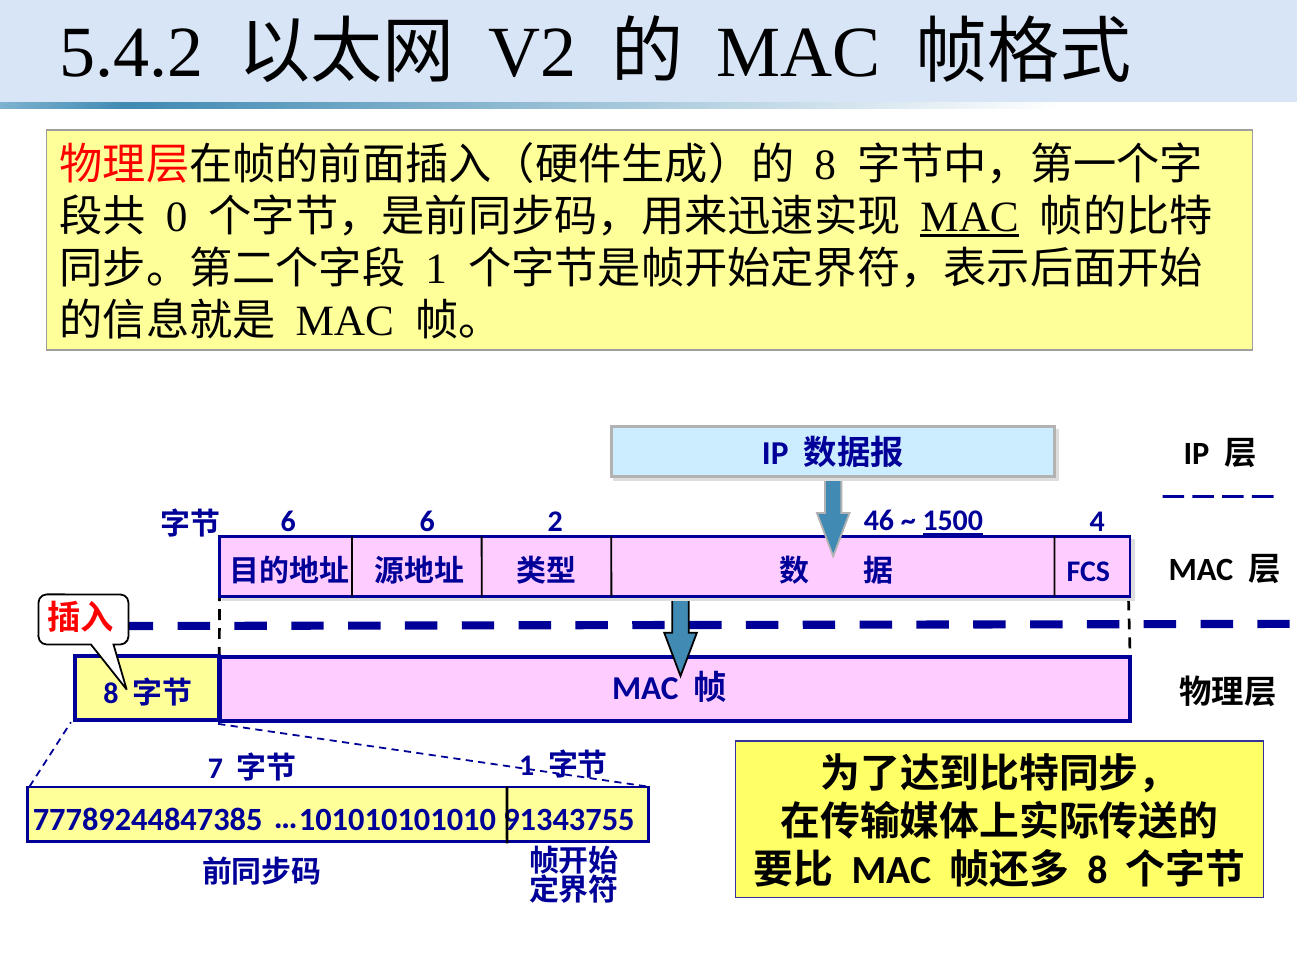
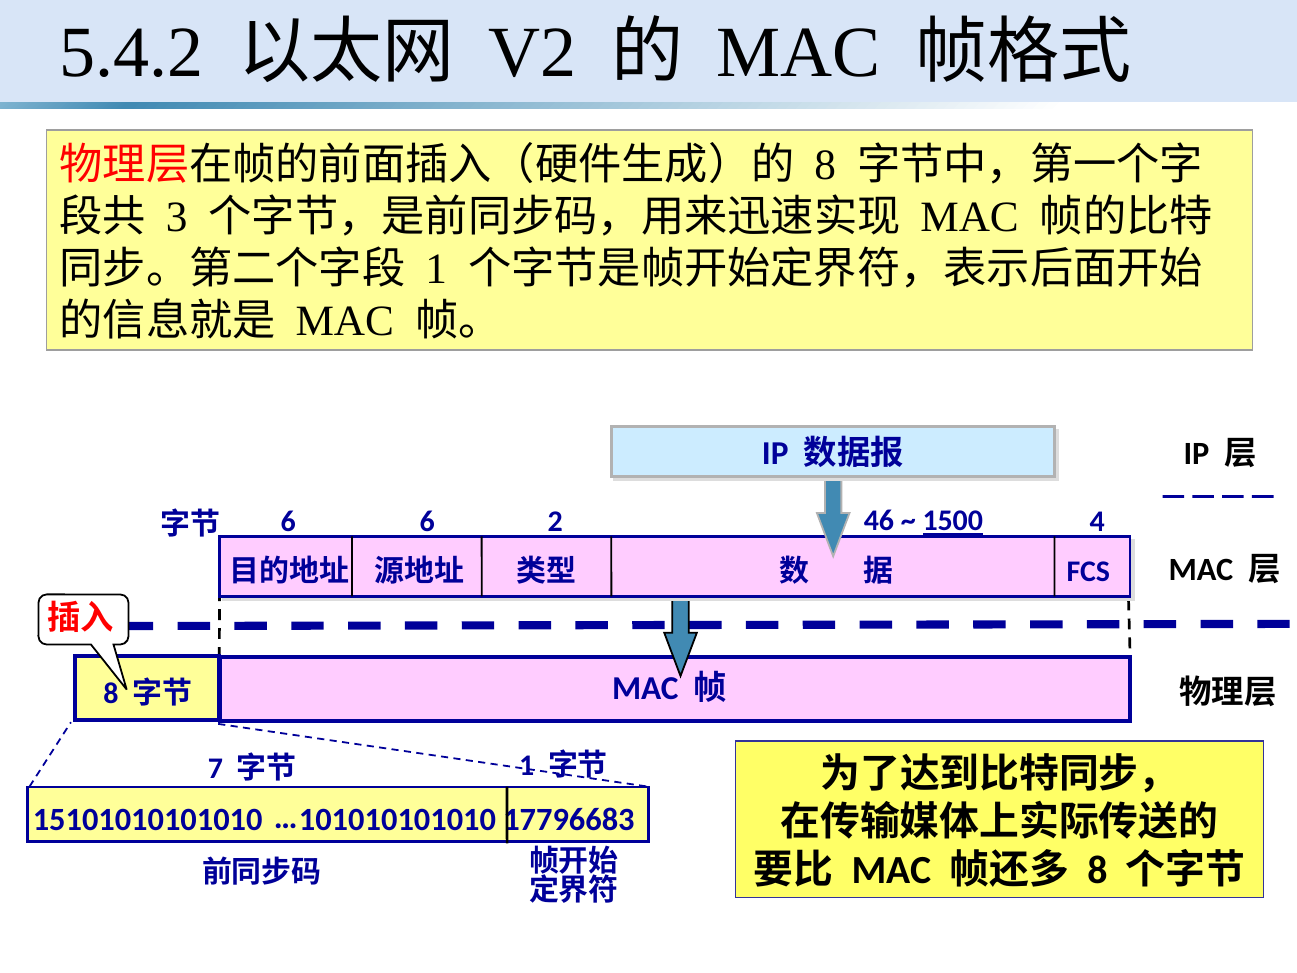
0: 0 -> 3 (177, 217)
MAC underline: present -> none (970, 217)
77789244847385: 77789244847385 -> 15101010101010 (148, 820)
91343755: 91343755 -> 17796683 (569, 820)
